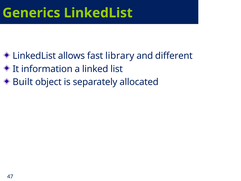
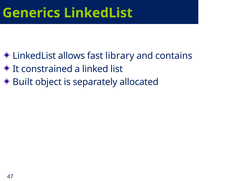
different: different -> contains (174, 56)
information: information -> constrained (47, 69)
